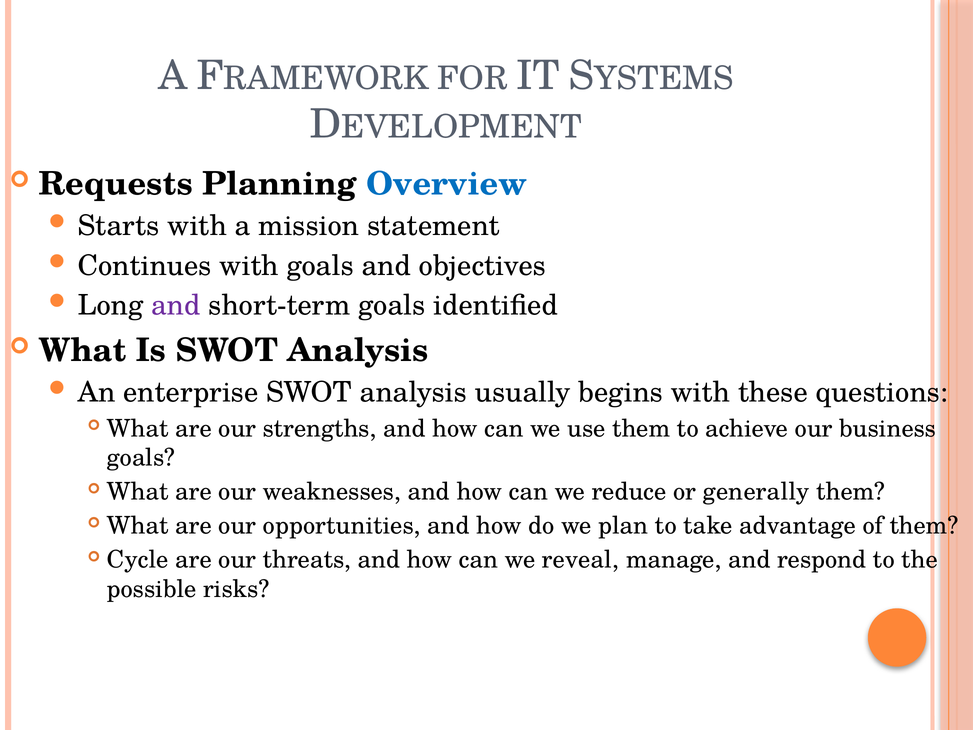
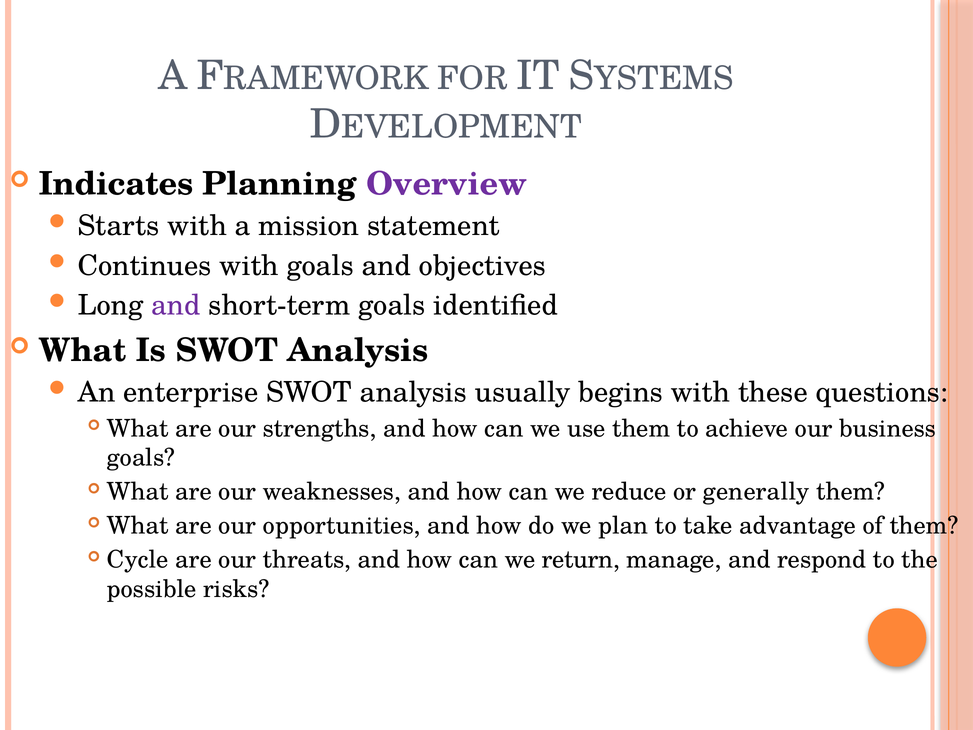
Requests: Requests -> Indicates (116, 184)
Overview colour: blue -> purple (447, 184)
reveal: reveal -> return (581, 560)
